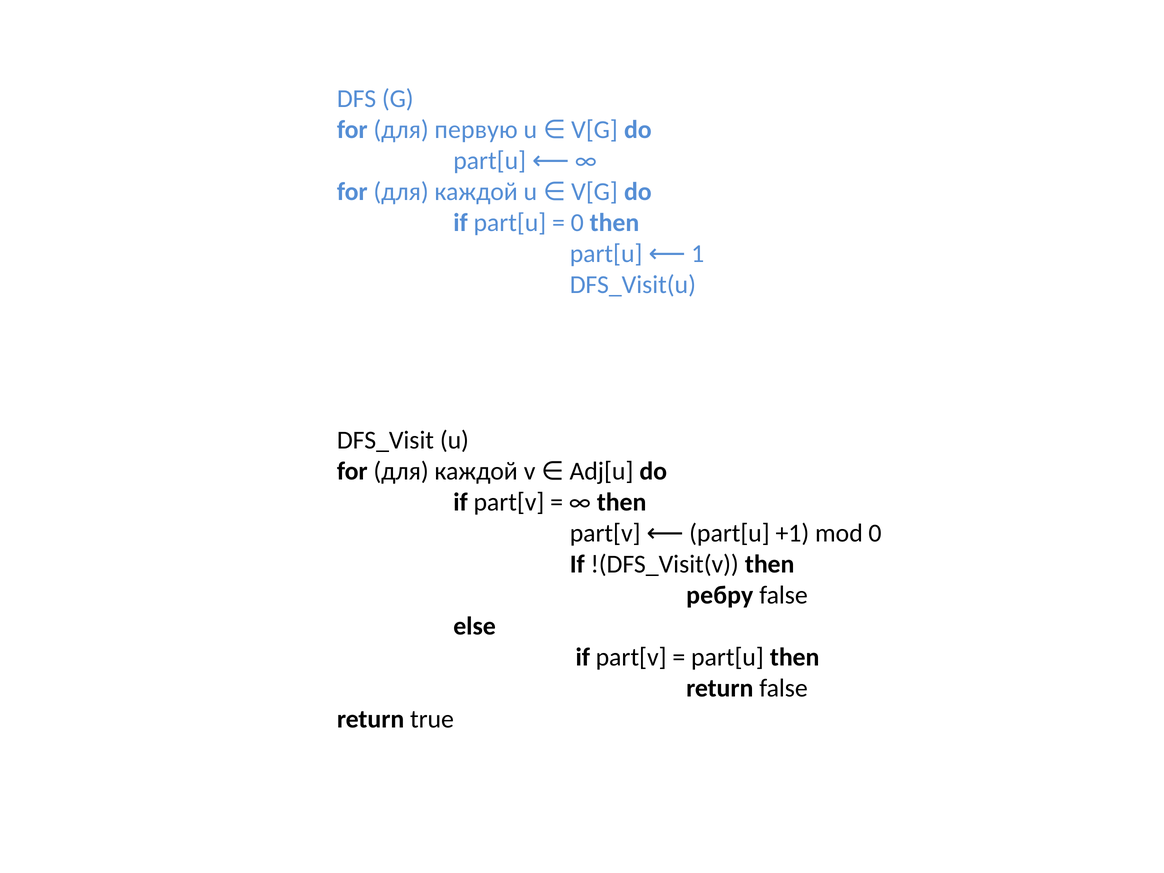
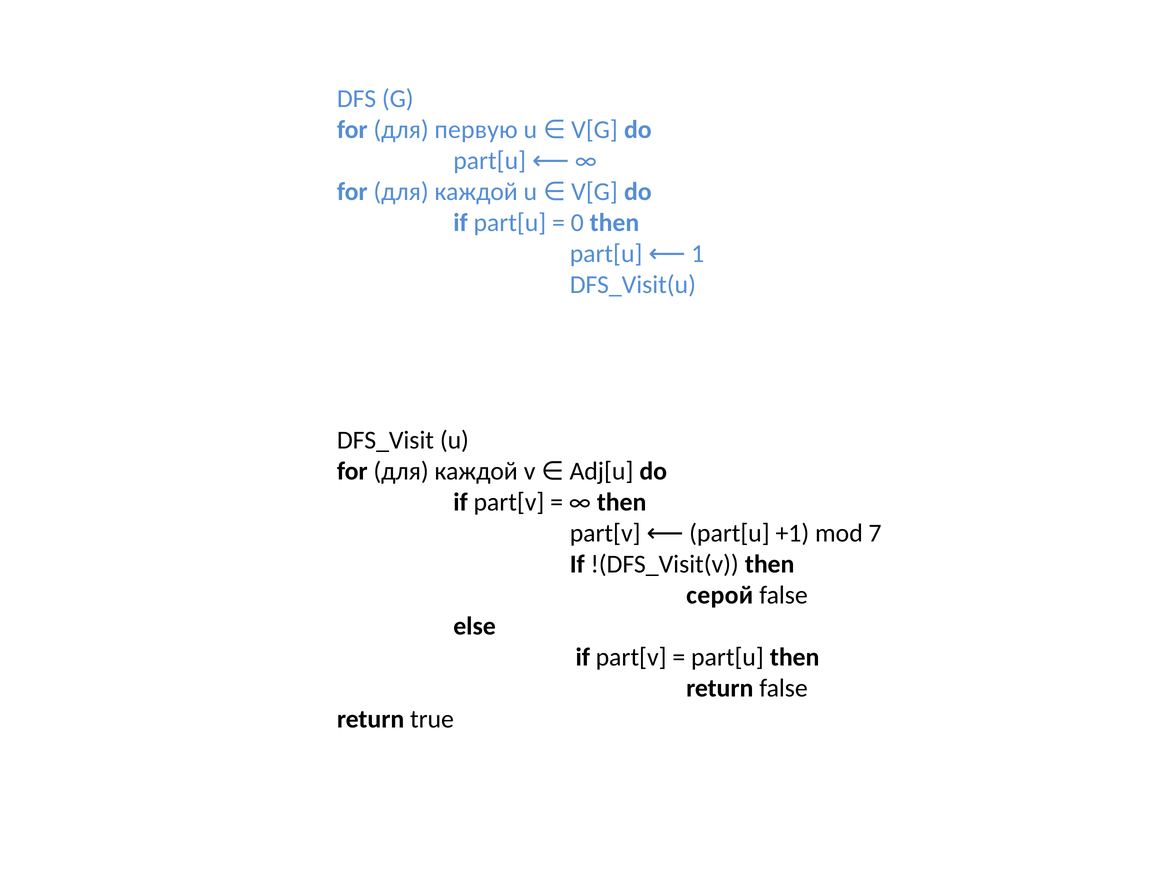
mod 0: 0 -> 7 (875, 533)
ребру: ребру -> серой (720, 595)
